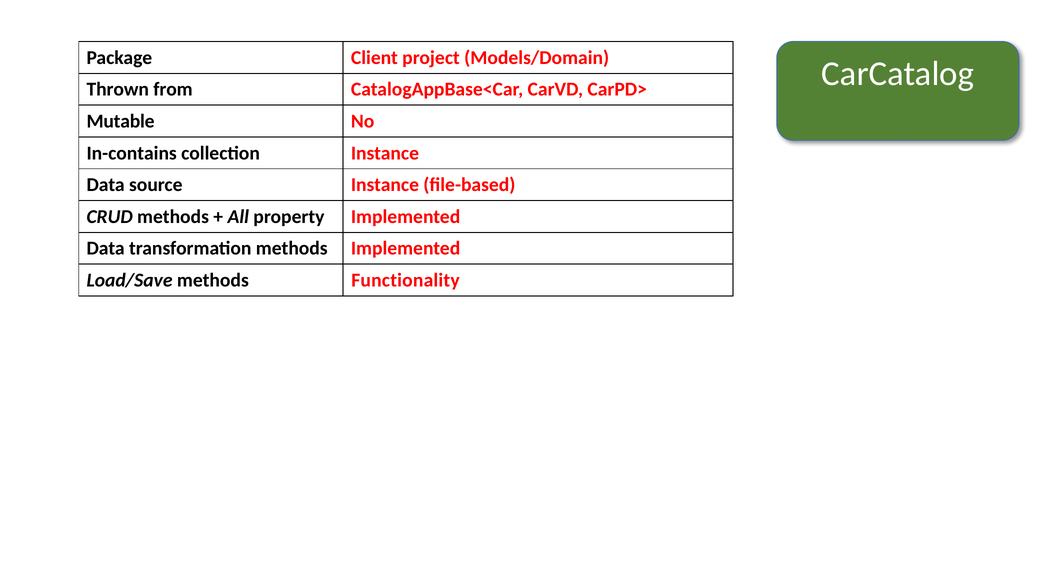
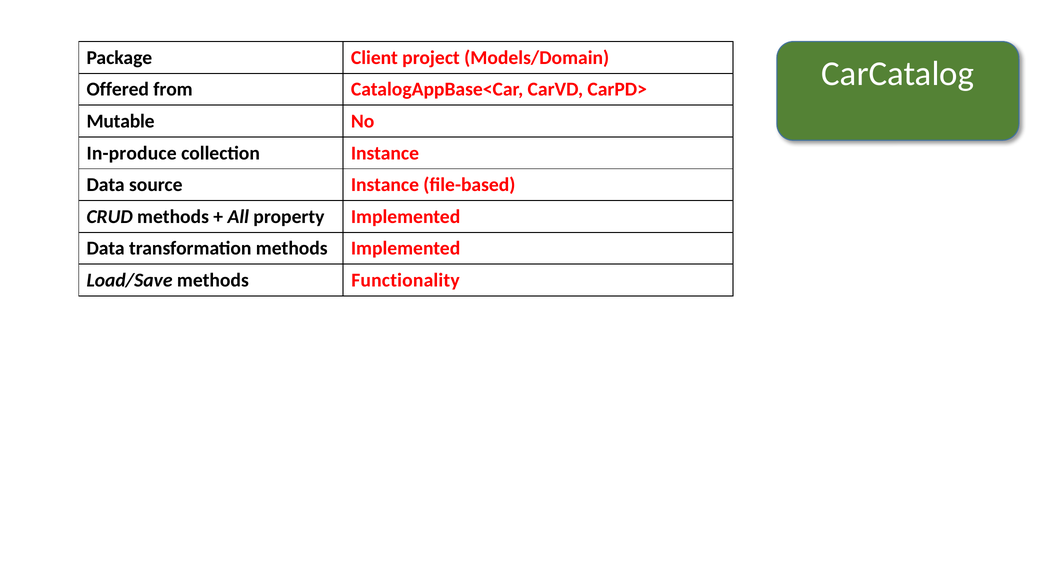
Thrown: Thrown -> Offered (118, 89)
In-contains: In-contains -> In-produce (132, 153)
